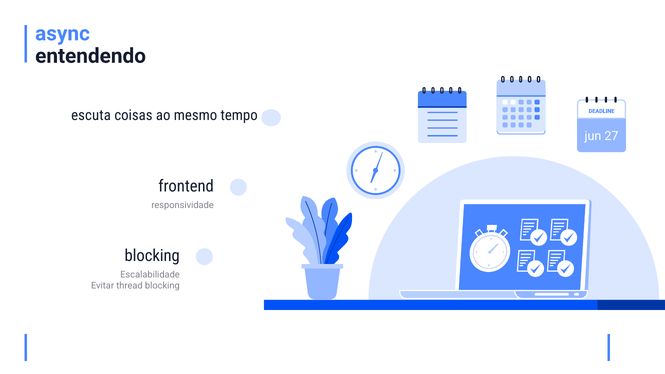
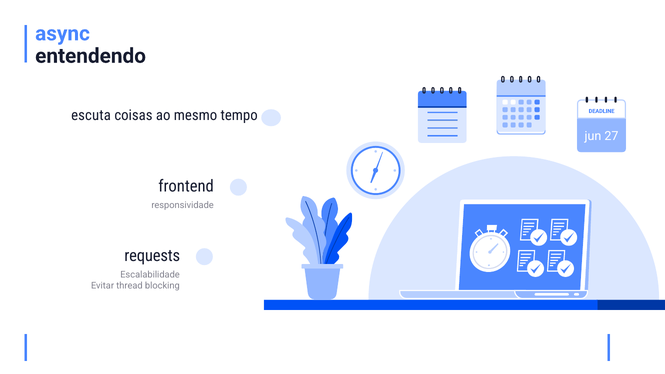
blocking: blocking -> requests (152, 256)
